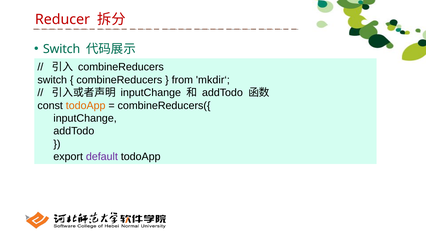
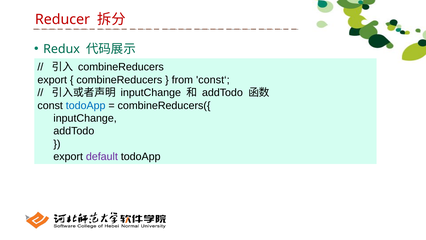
Switch: Switch -> Redux (62, 49)
switch: switch -> export (52, 80)
mkdir‘: mkdir‘ -> const‘ (213, 80)
todoApp colour: orange -> blue (86, 105)
